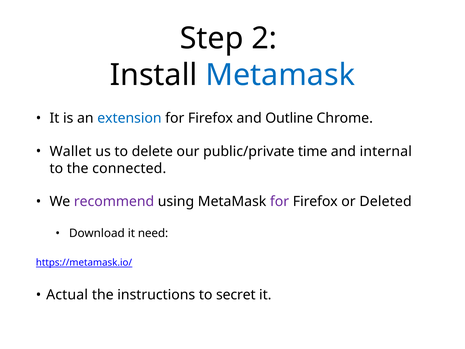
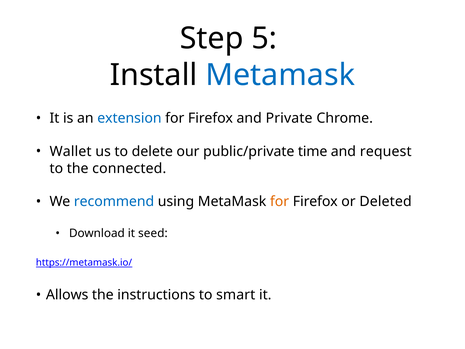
2: 2 -> 5 (264, 38)
Outline: Outline -> Private (289, 118)
internal: internal -> request (386, 151)
recommend colour: purple -> blue (114, 202)
for colour: purple -> orange (280, 202)
need: need -> seed (153, 233)
Actual: Actual -> Allows (67, 295)
secret: secret -> smart (236, 295)
